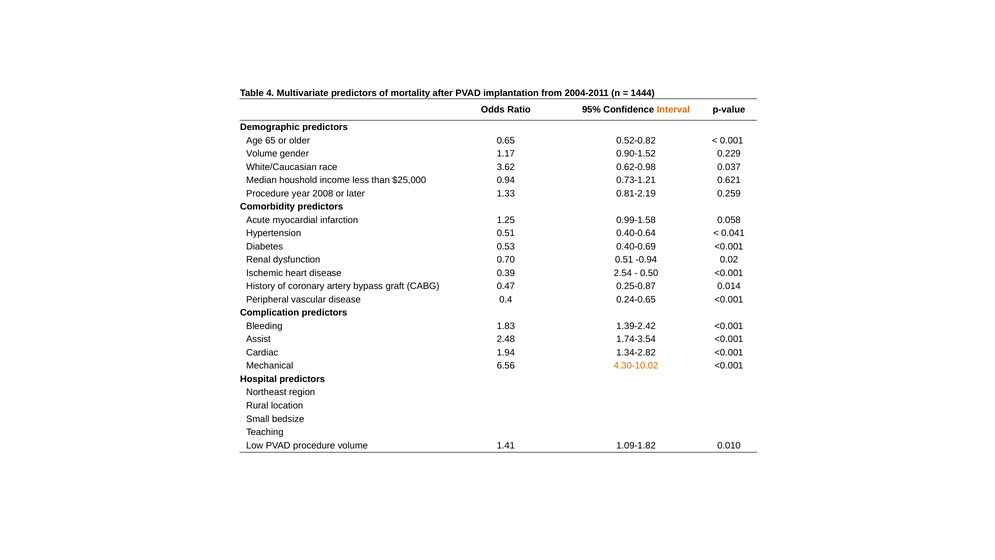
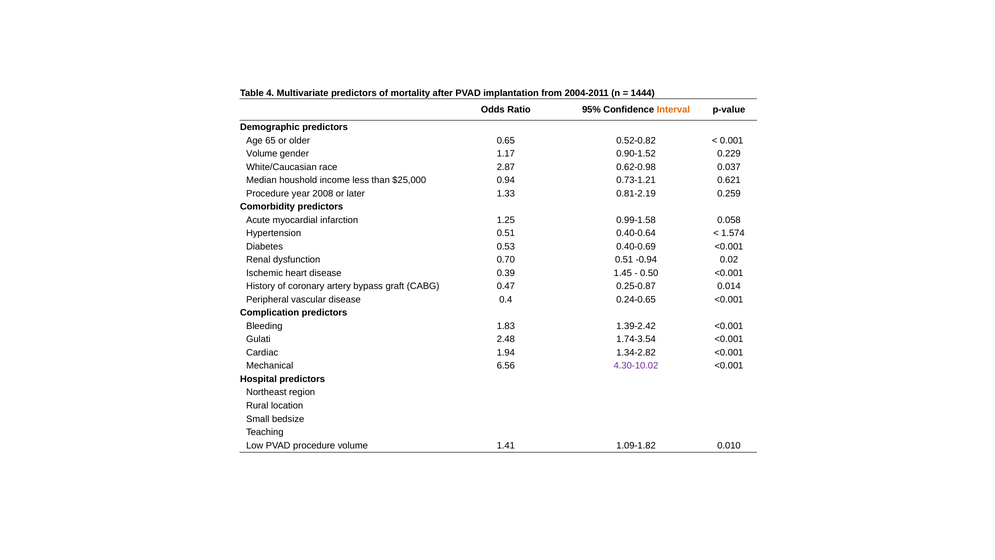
3.62: 3.62 -> 2.87 (506, 167)
0.041: 0.041 -> 1.574 (733, 233)
2.54: 2.54 -> 1.45 (623, 273)
Assist: Assist -> Gulati (258, 339)
4.30-10.02 colour: orange -> purple (636, 366)
